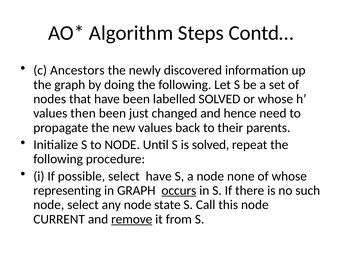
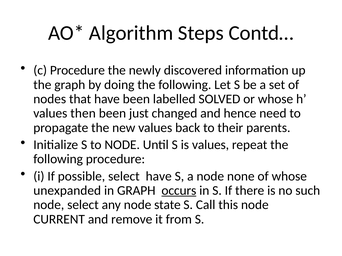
c Ancestors: Ancestors -> Procedure (77, 70)
is solved: solved -> values (211, 145)
representing: representing -> unexpanded (67, 191)
remove underline: present -> none (132, 220)
